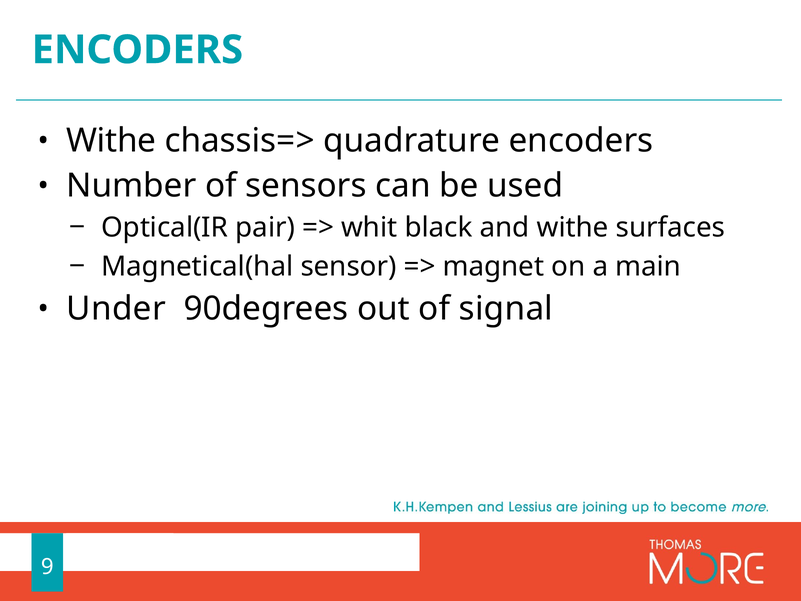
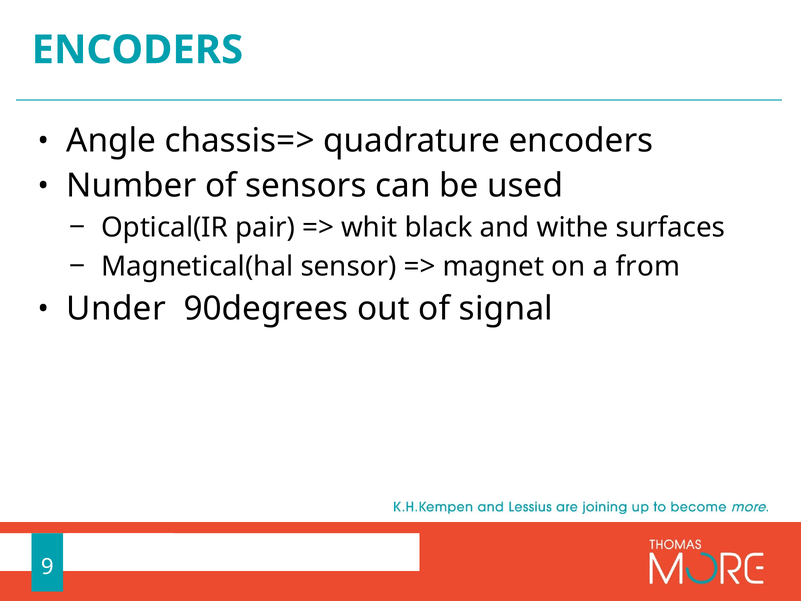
Withe: Withe -> Angle (111, 141)
main: main -> from (648, 267)
